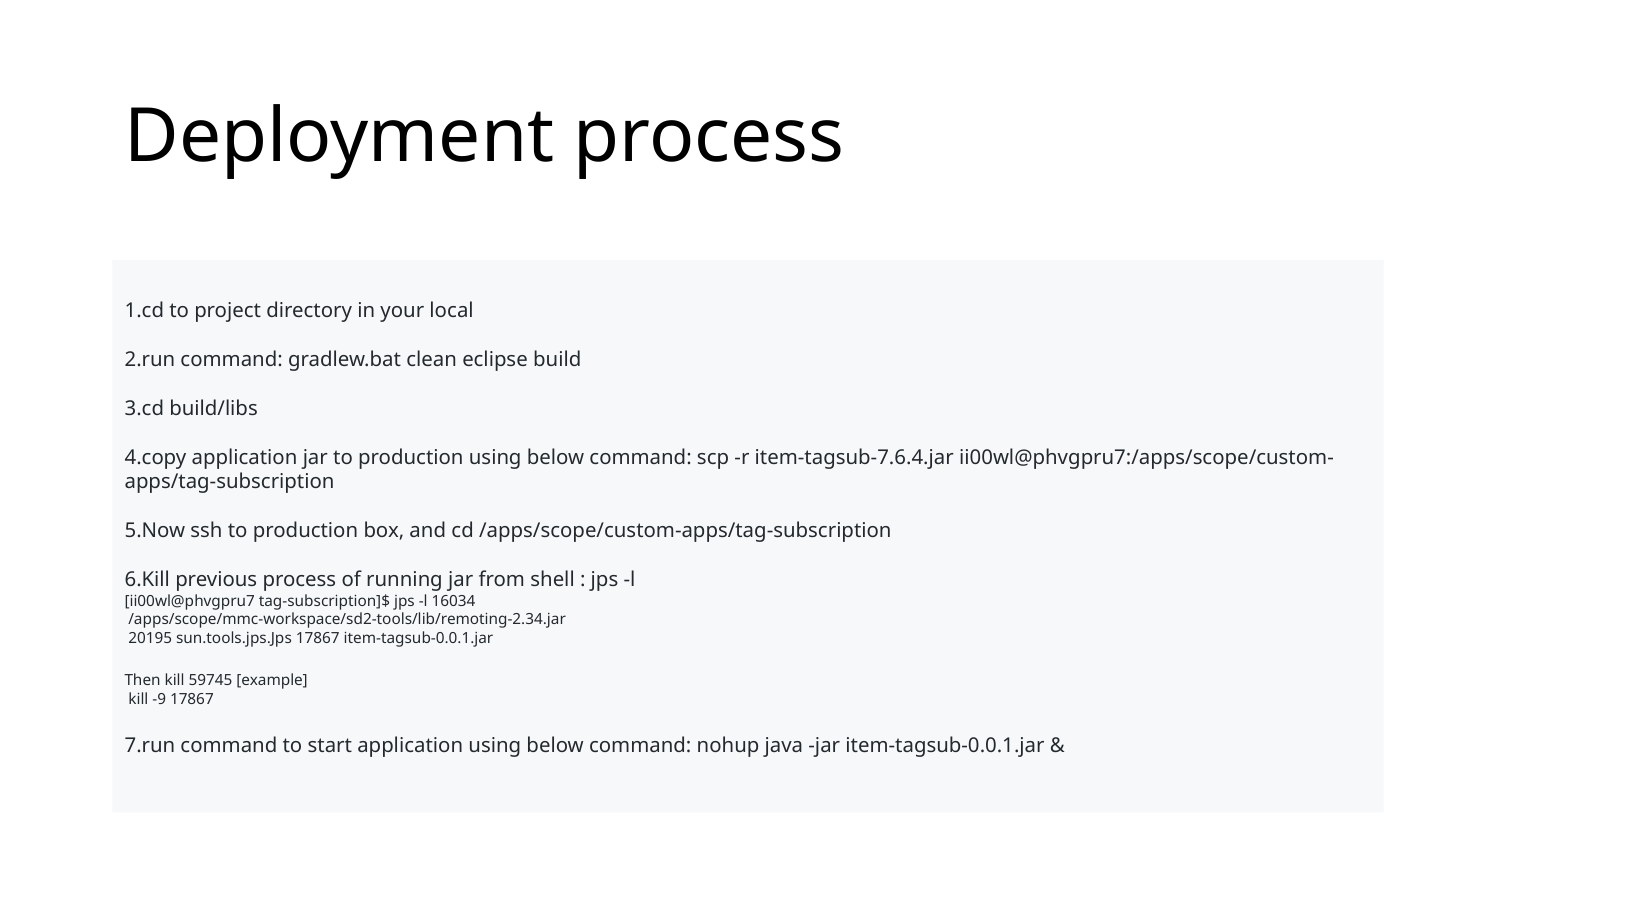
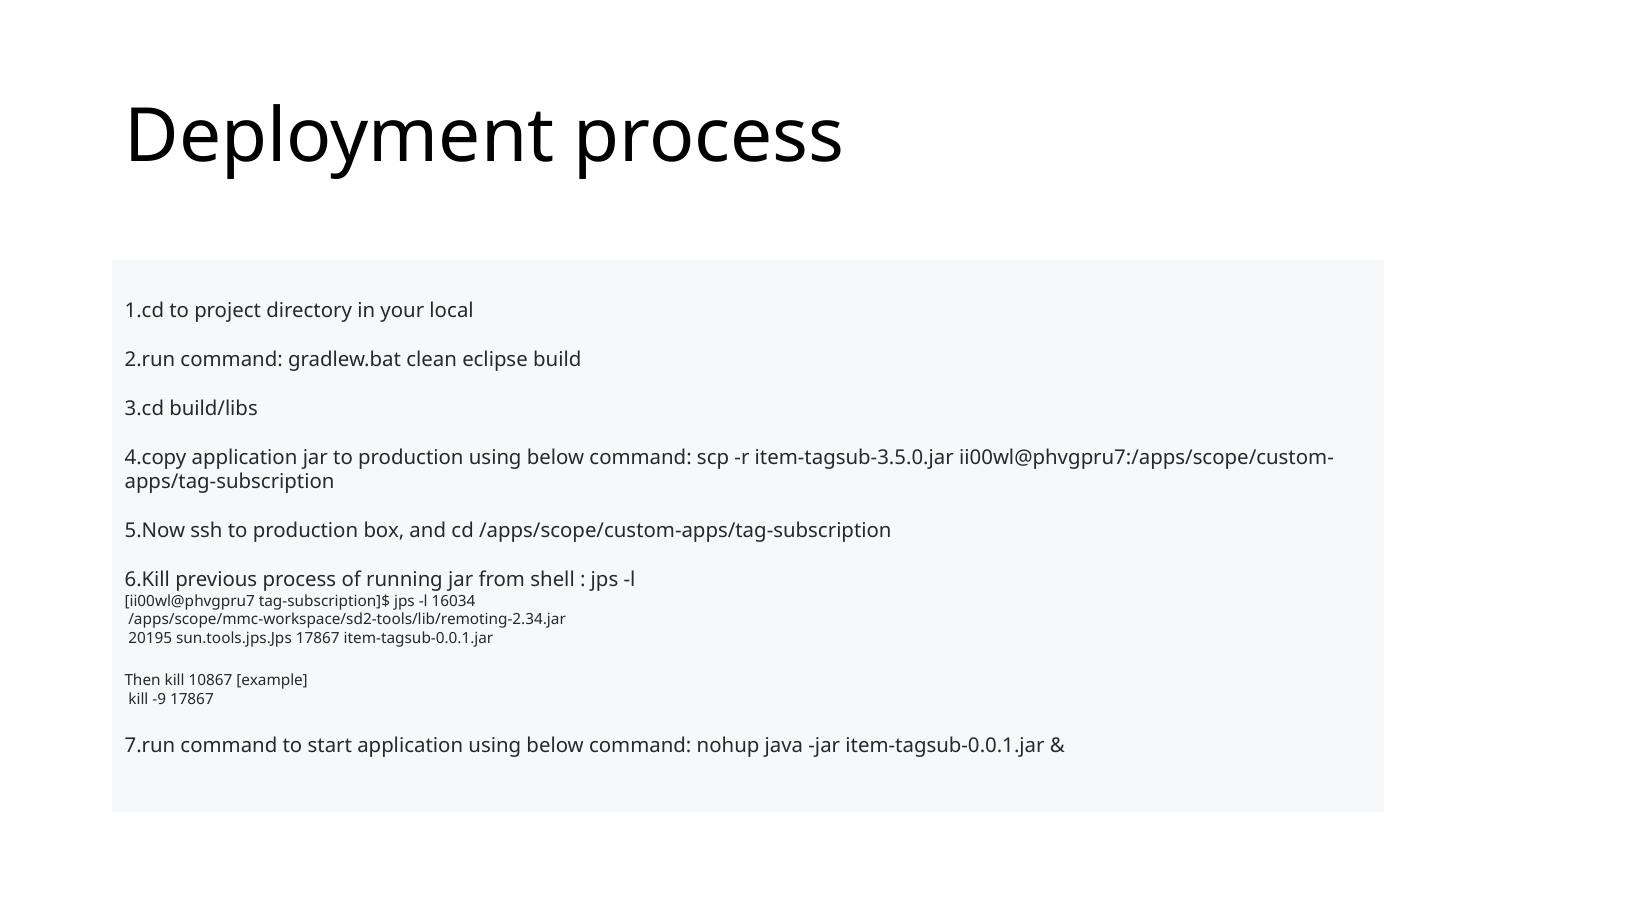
item-tagsub-7.6.4.jar: item-tagsub-7.6.4.jar -> item-tagsub-3.5.0.jar (854, 458)
59745: 59745 -> 10867 (210, 681)
